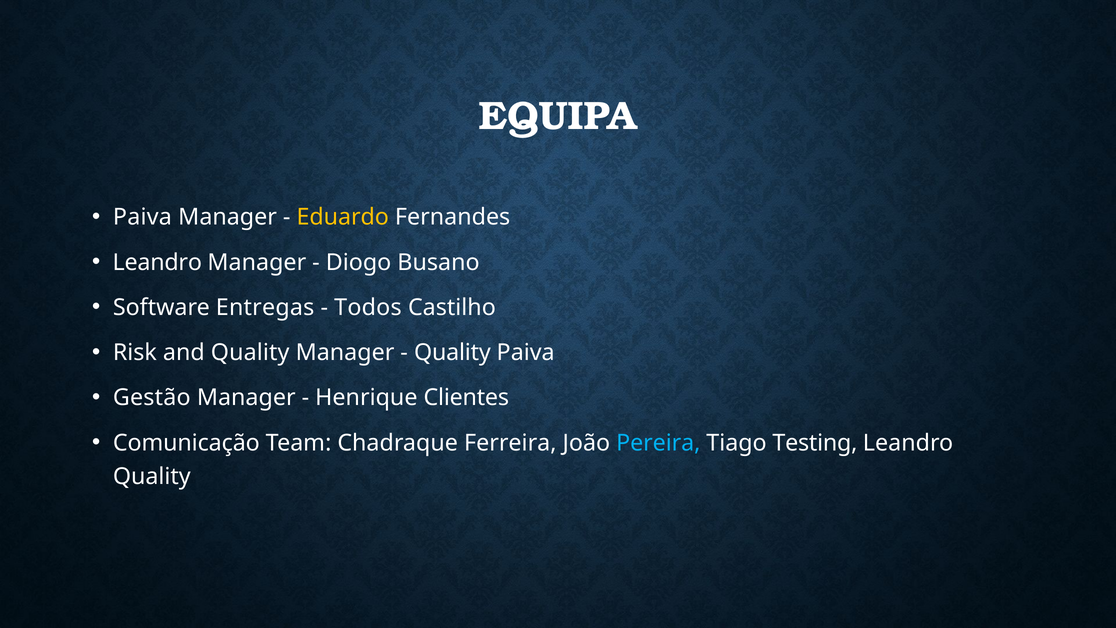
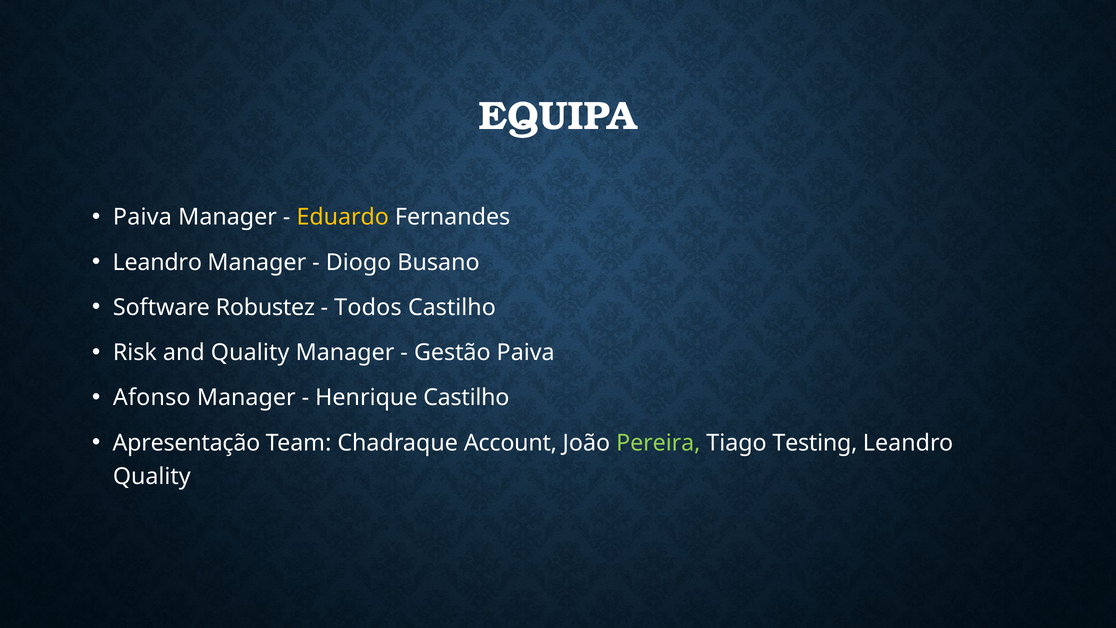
Entregas: Entregas -> Robustez (265, 307)
Quality: Quality -> Gestão (452, 353)
Gestão: Gestão -> Afonso (152, 398)
Henrique Clientes: Clientes -> Castilho (466, 398)
Comunicação: Comunicação -> Apresentação (186, 443)
Ferreira: Ferreira -> Account (510, 443)
Pereira colour: light blue -> light green (658, 443)
